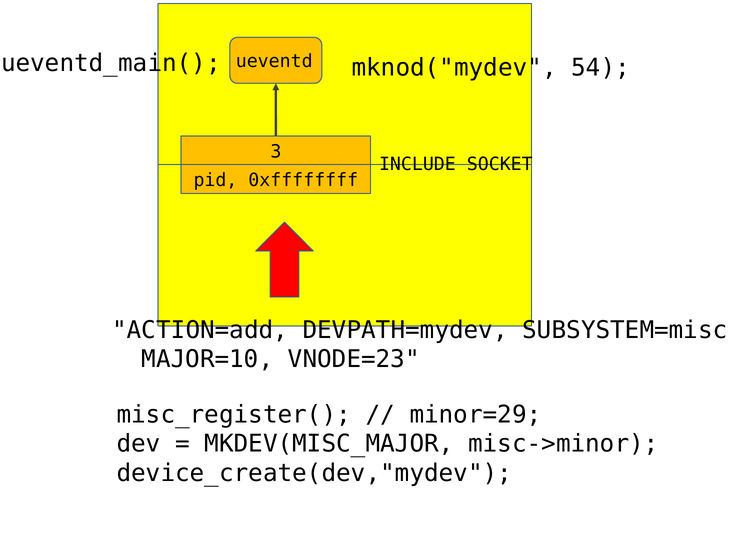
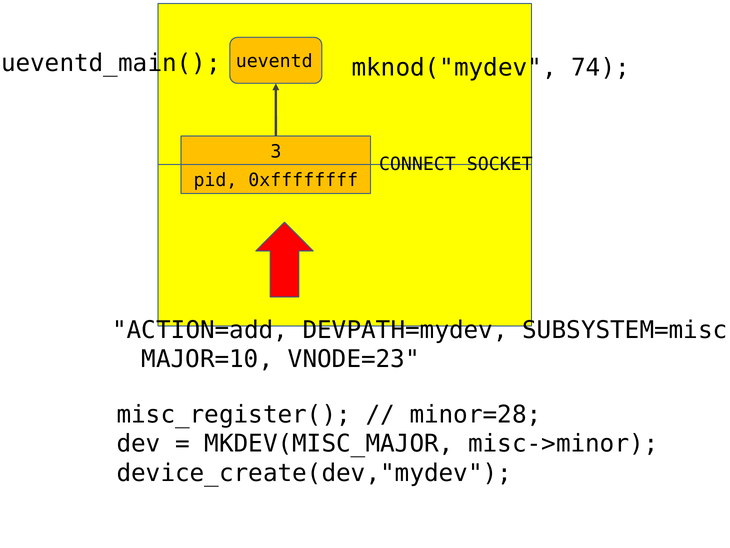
54: 54 -> 74 (601, 67)
INCLUDE: INCLUDE -> CONNECT (417, 164)
minor=29: minor=29 -> minor=28 (475, 414)
